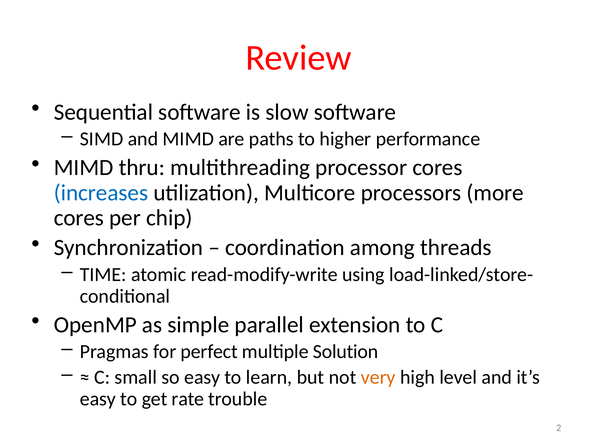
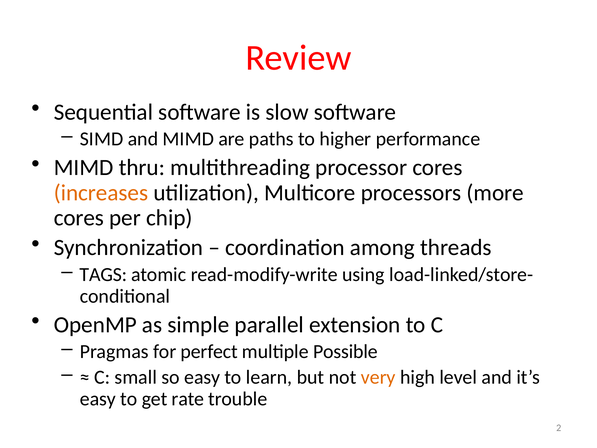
increases colour: blue -> orange (101, 193)
TIME: TIME -> TAGS (103, 275)
Solution: Solution -> Possible (346, 352)
